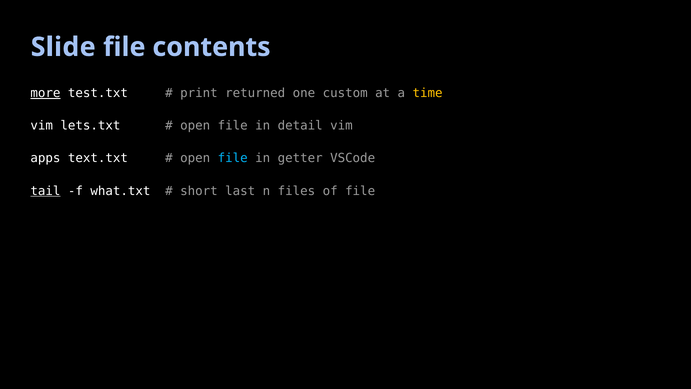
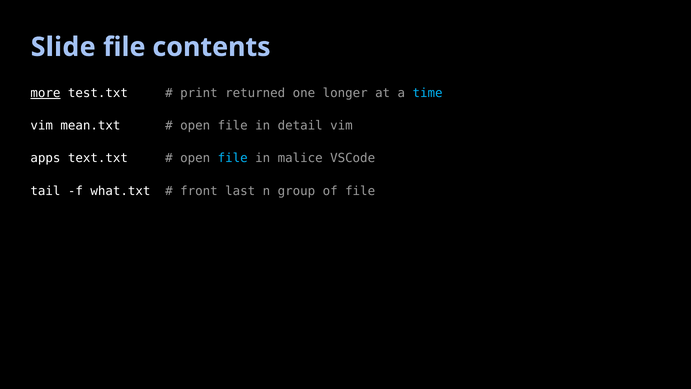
custom: custom -> longer (345, 93)
time colour: yellow -> light blue (428, 93)
lets.txt: lets.txt -> mean.txt (90, 126)
getter: getter -> malice (300, 158)
tail underline: present -> none (45, 191)
short: short -> front (199, 191)
files: files -> group (296, 191)
